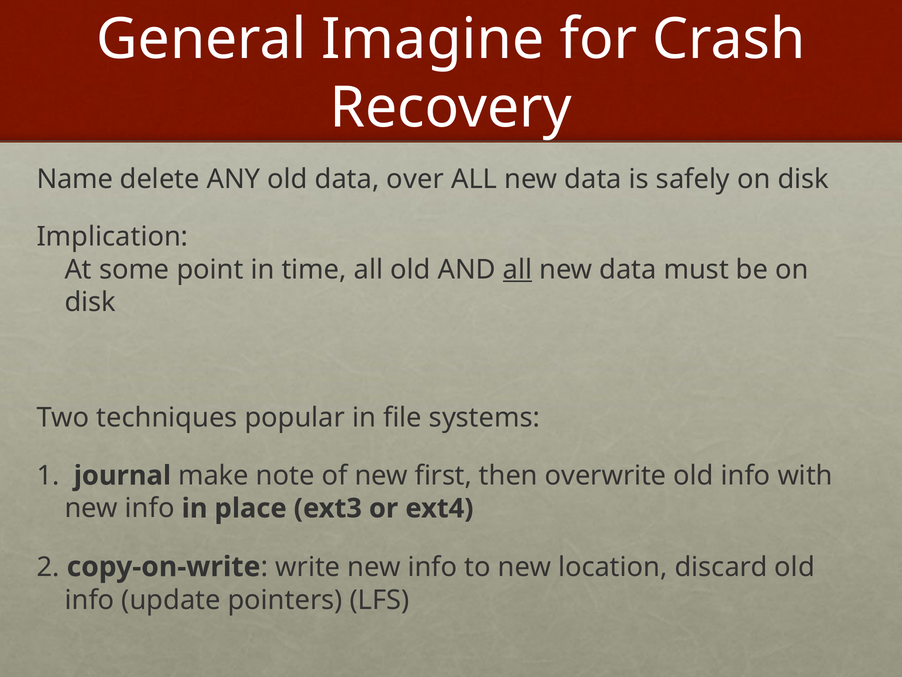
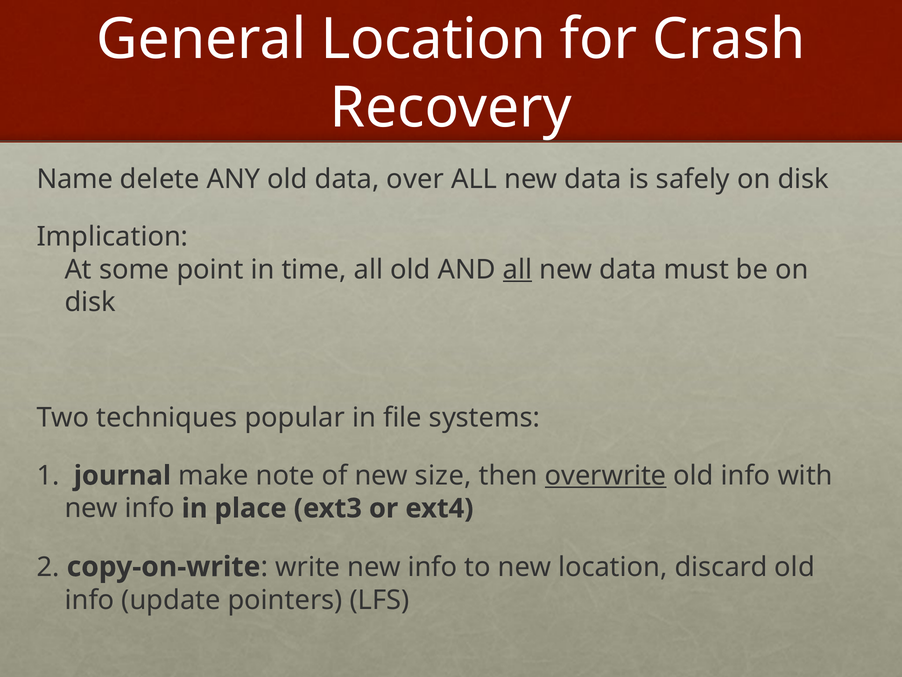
General Imagine: Imagine -> Location (433, 39)
first: first -> size (443, 475)
overwrite underline: none -> present (606, 475)
